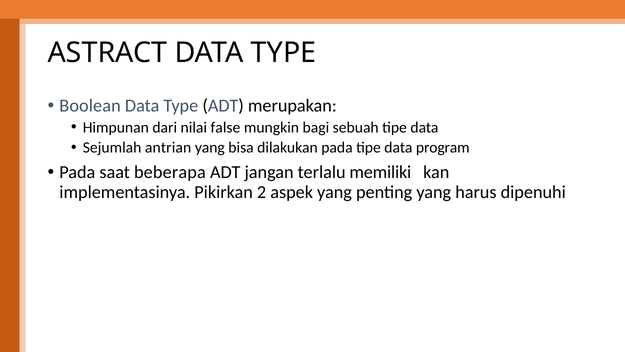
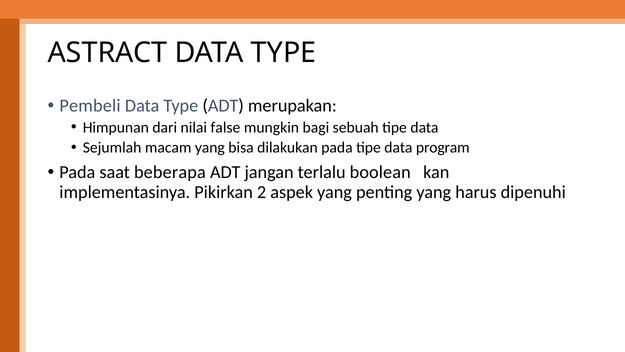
Boolean: Boolean -> Pembeli (90, 106)
antrian: antrian -> macam (168, 147)
memiliki: memiliki -> boolean (380, 172)
